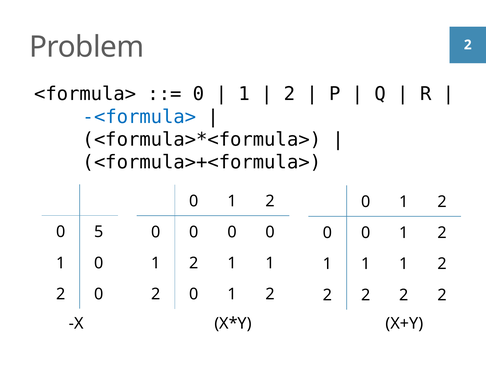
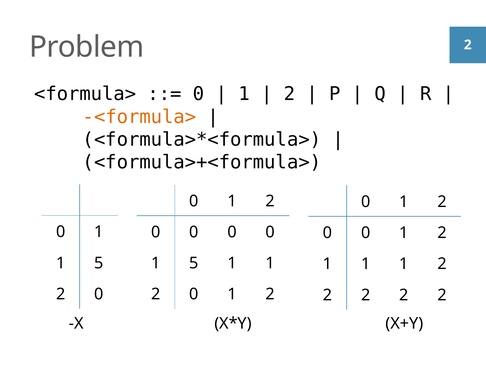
-<formula> colour: blue -> orange (139, 117)
5: 5 -> 1 (99, 232)
0: 0 -> 5 (99, 263)
2: 2 -> 5 (194, 263)
